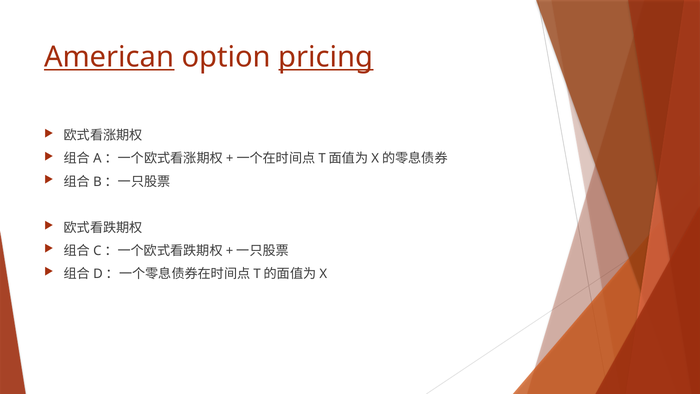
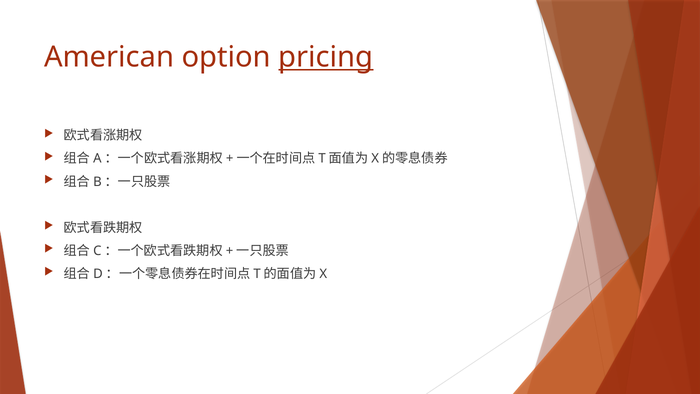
American underline: present -> none (109, 57)
